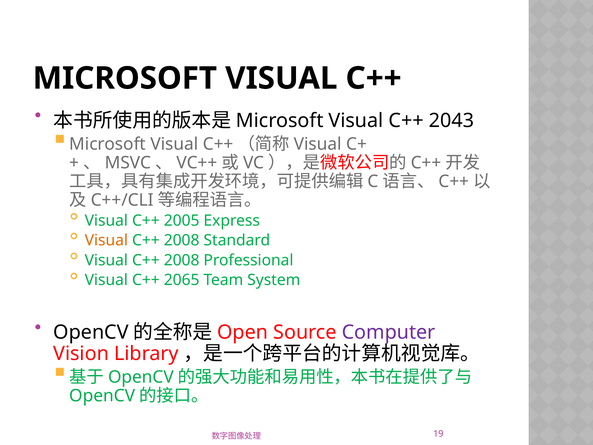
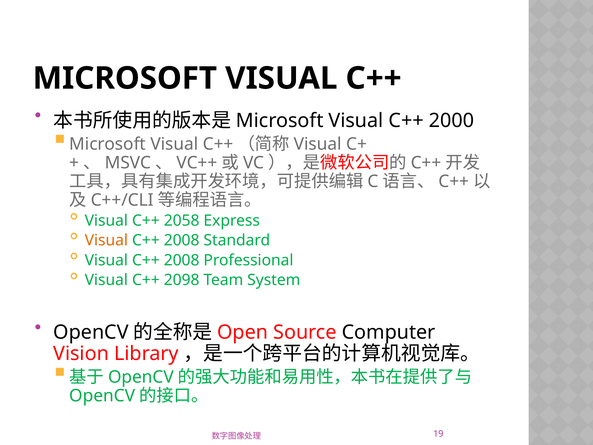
2043: 2043 -> 2000 (451, 121)
2005: 2005 -> 2058 (182, 220)
2065: 2065 -> 2098 (182, 280)
Computer colour: purple -> black (389, 332)
